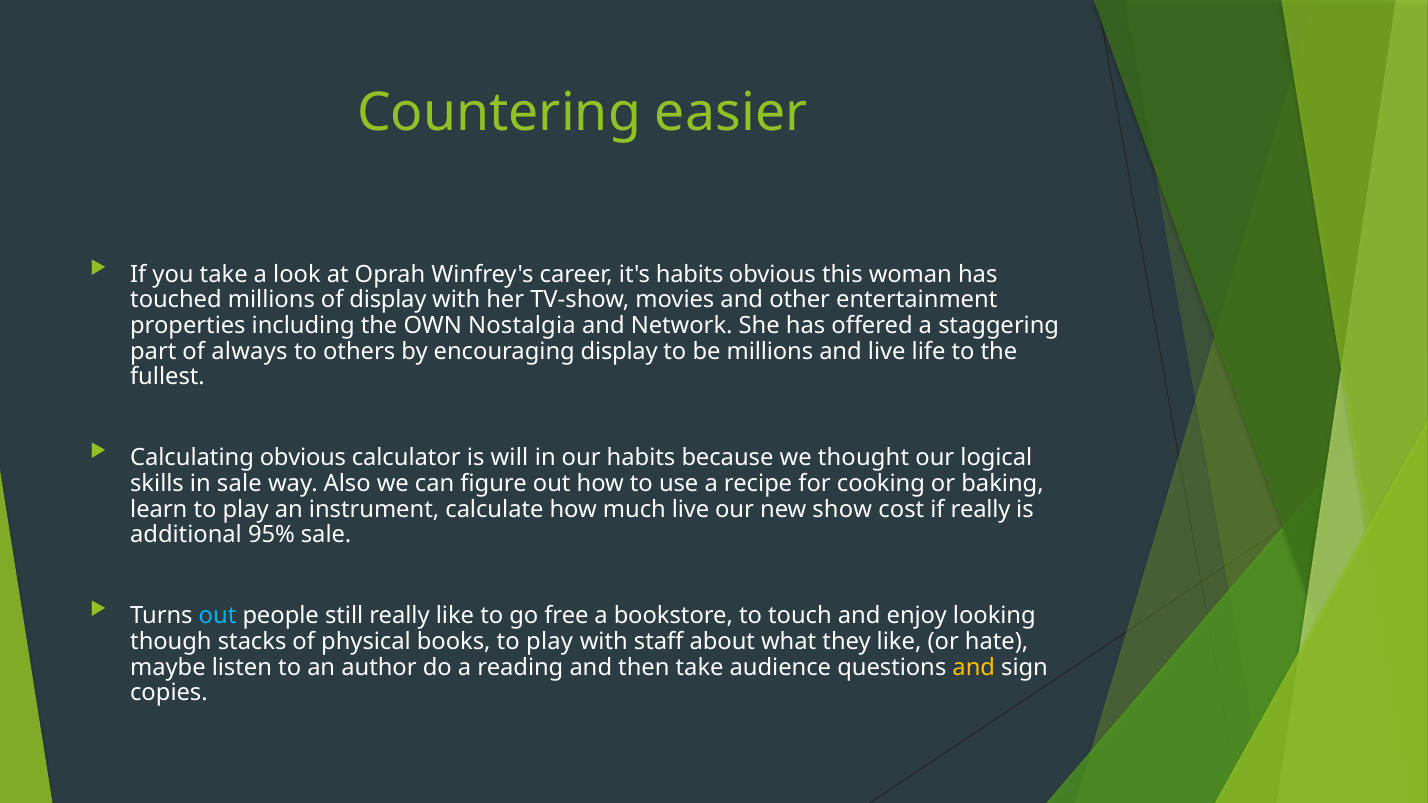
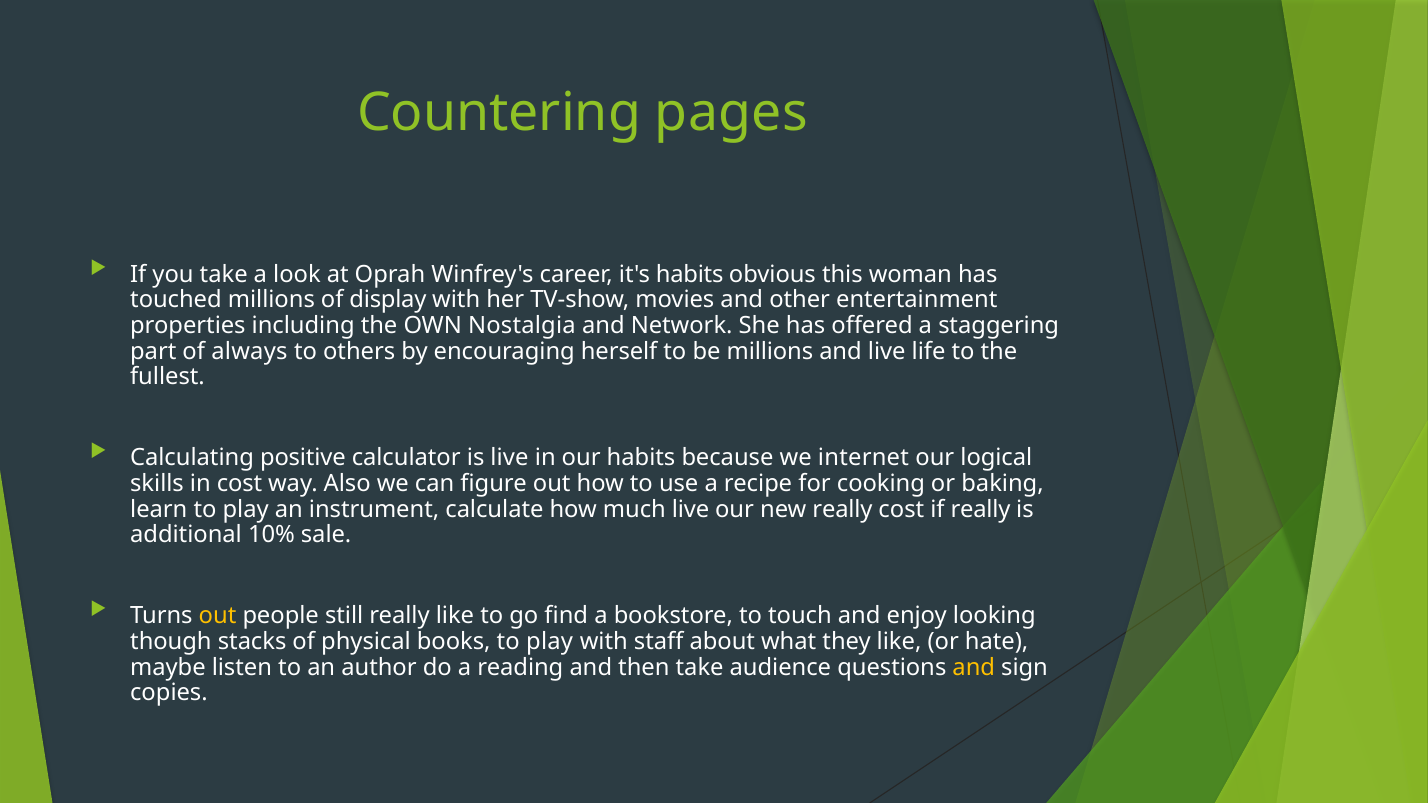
easier: easier -> pages (731, 113)
encouraging display: display -> herself (619, 351)
Calculating obvious: obvious -> positive (303, 458)
is will: will -> live (510, 458)
thought: thought -> internet (863, 458)
in sale: sale -> cost (240, 484)
new show: show -> really (842, 509)
95%: 95% -> 10% (271, 535)
out colour: light blue -> yellow (218, 616)
free: free -> find (566, 616)
